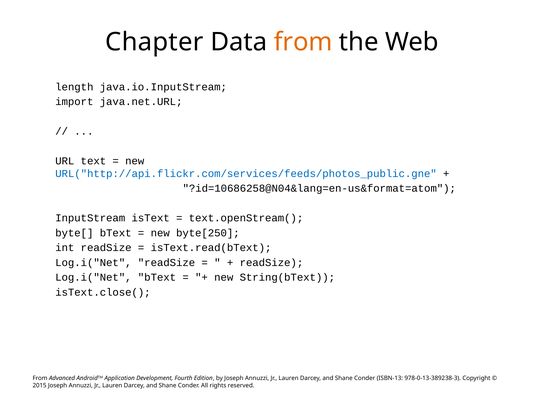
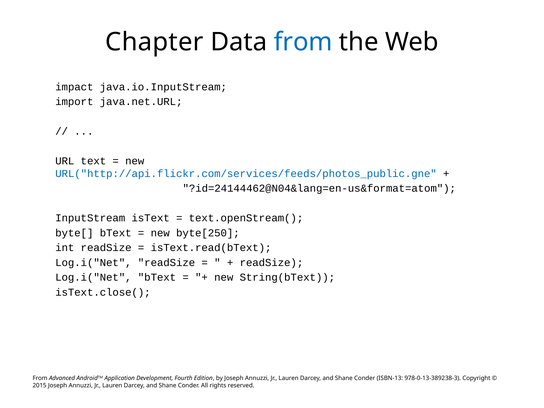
from colour: orange -> blue (303, 42)
length: length -> impact (74, 87)
?id=10686258@N04&lang=en-us&format=atom: ?id=10686258@N04&lang=en-us&format=atom -> ?id=24144462@N04&lang=en-us&format=atom (319, 188)
